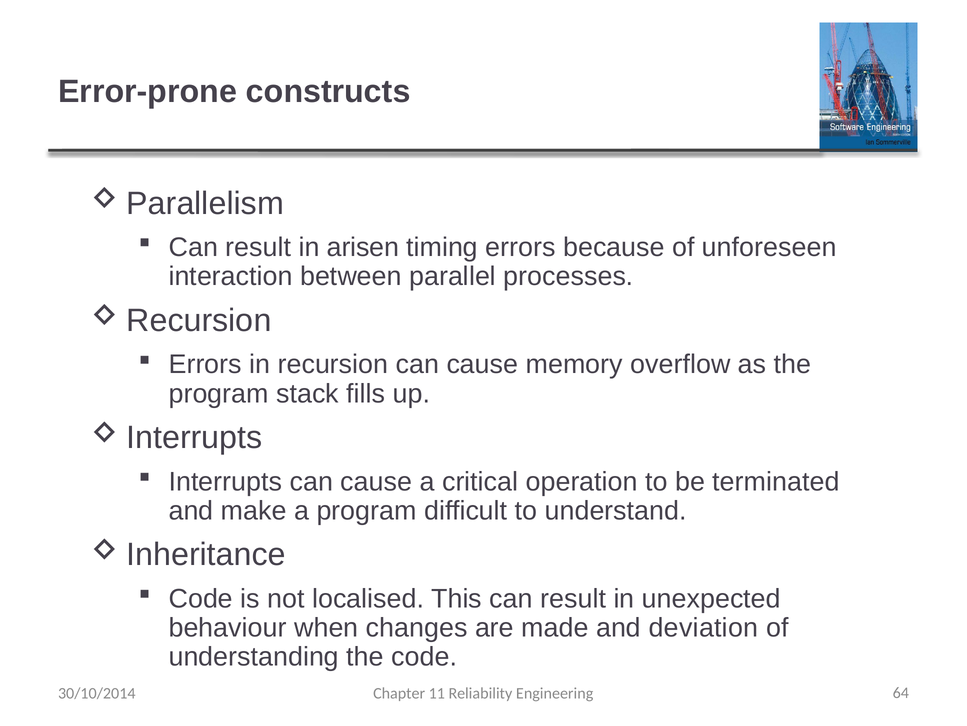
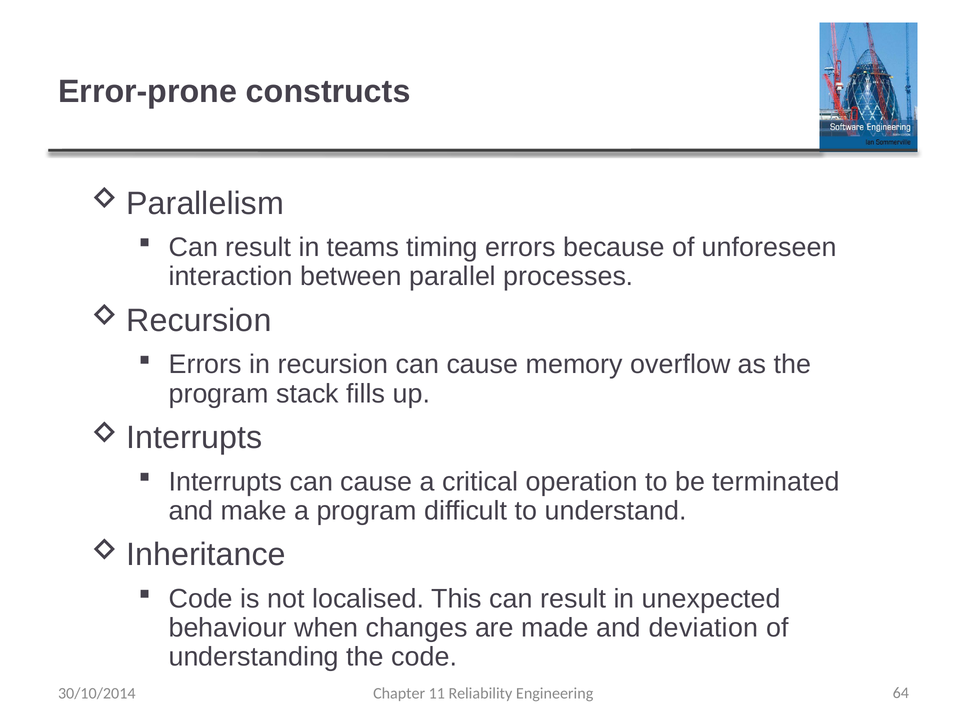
arisen: arisen -> teams (363, 247)
